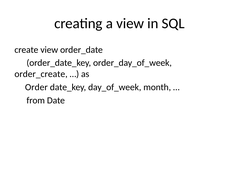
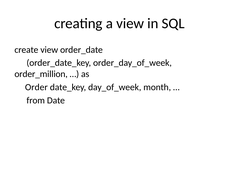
order_create: order_create -> order_million (41, 74)
